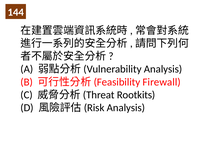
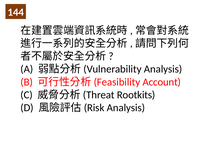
Firewall: Firewall -> Account (162, 82)
